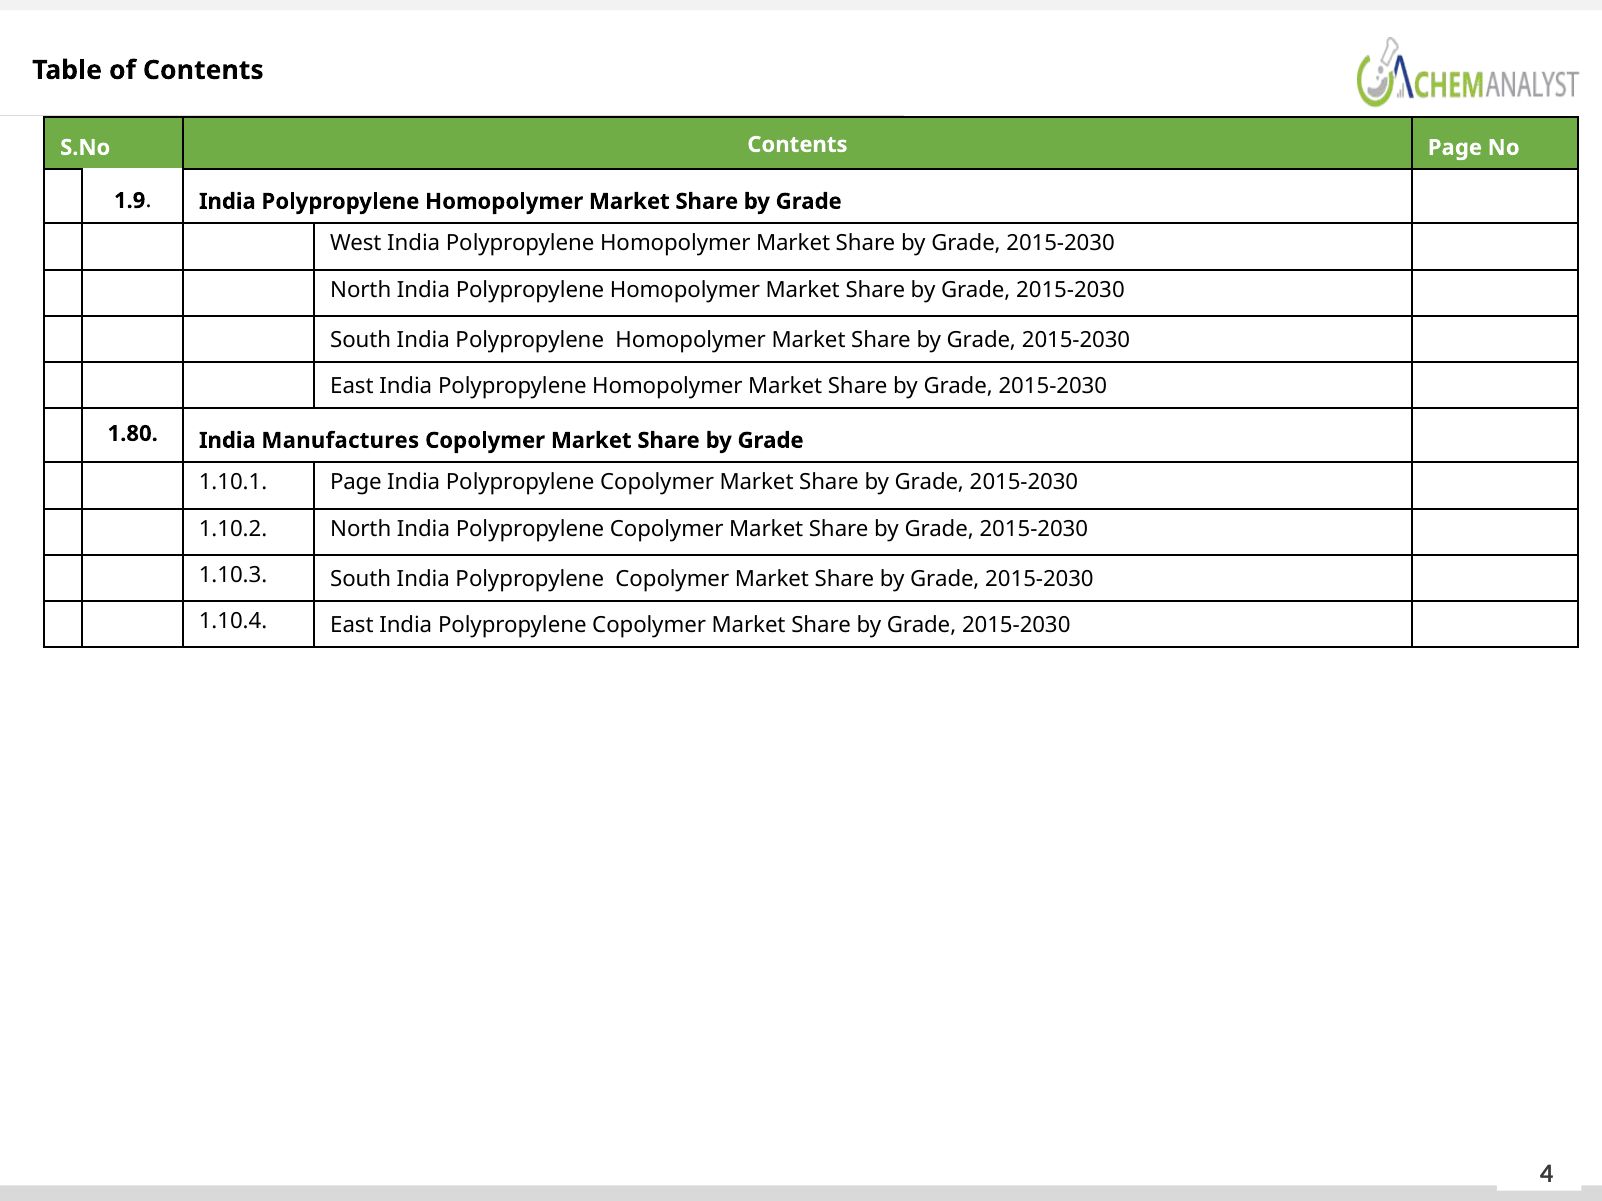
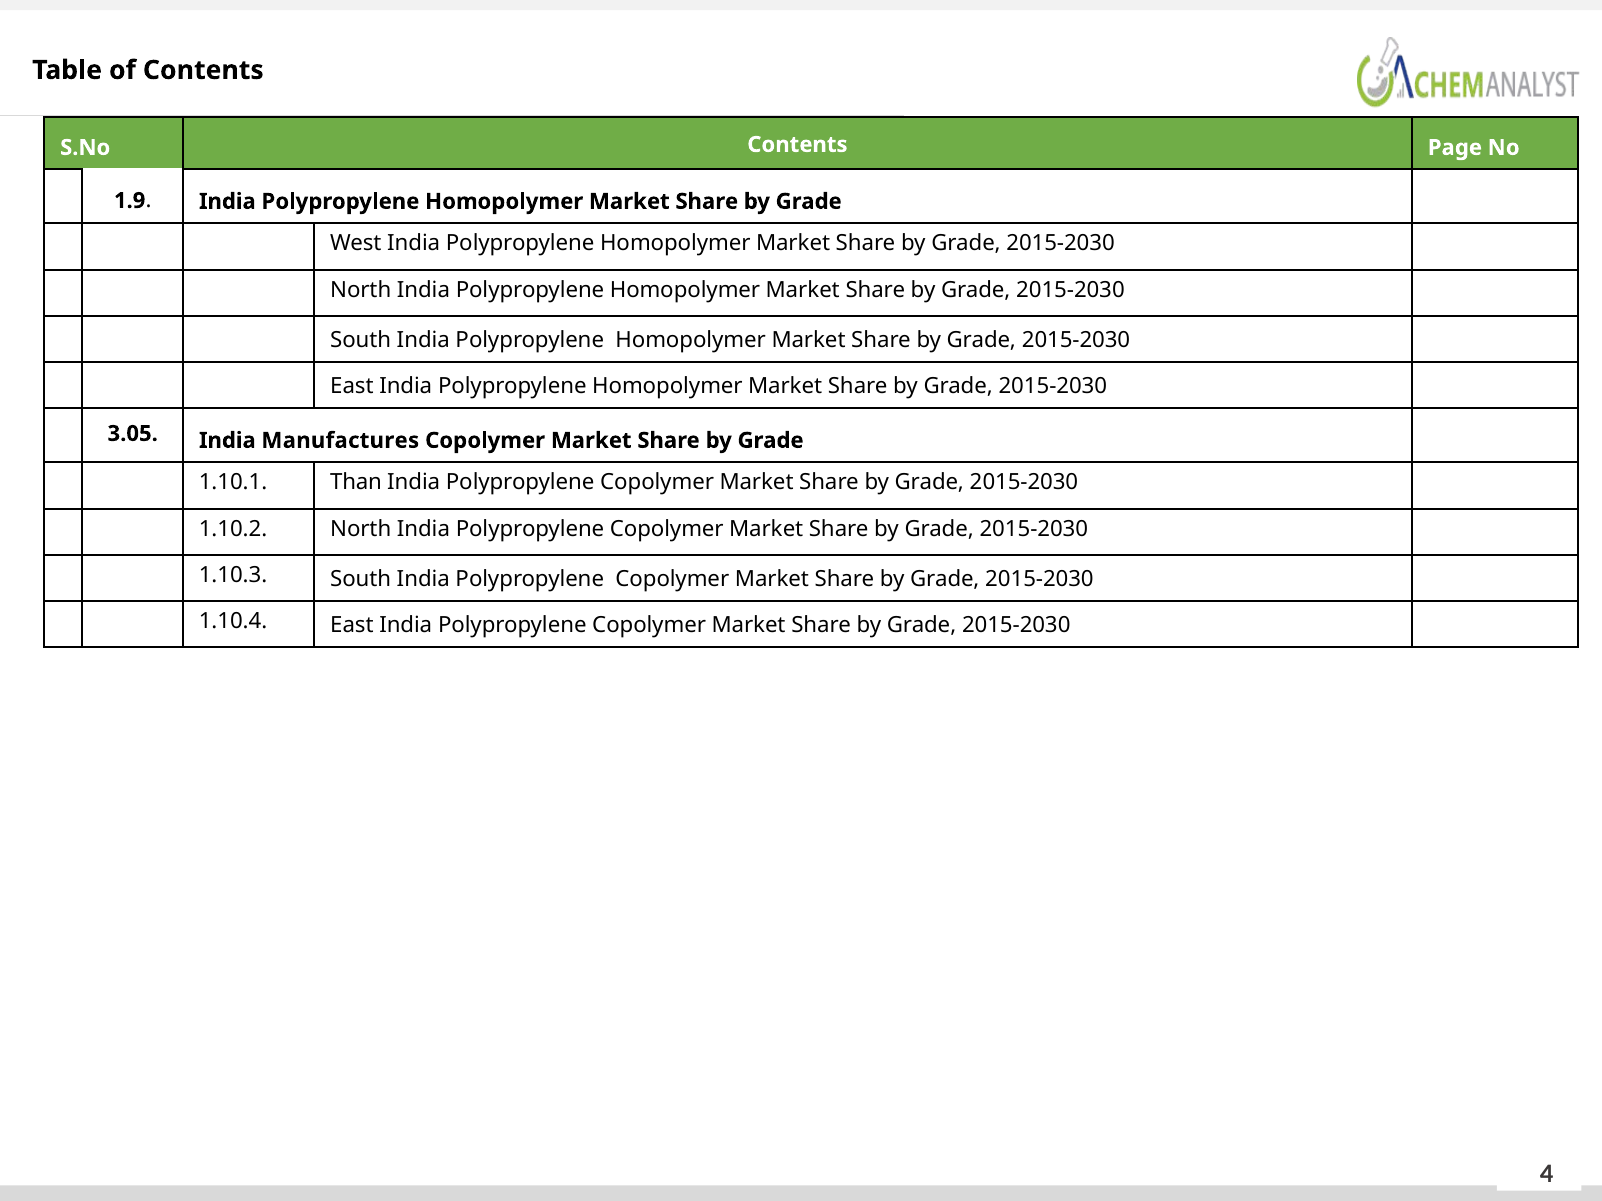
1.80: 1.80 -> 3.05 (133, 434)
1.10.1 Page: Page -> Than (356, 483)
